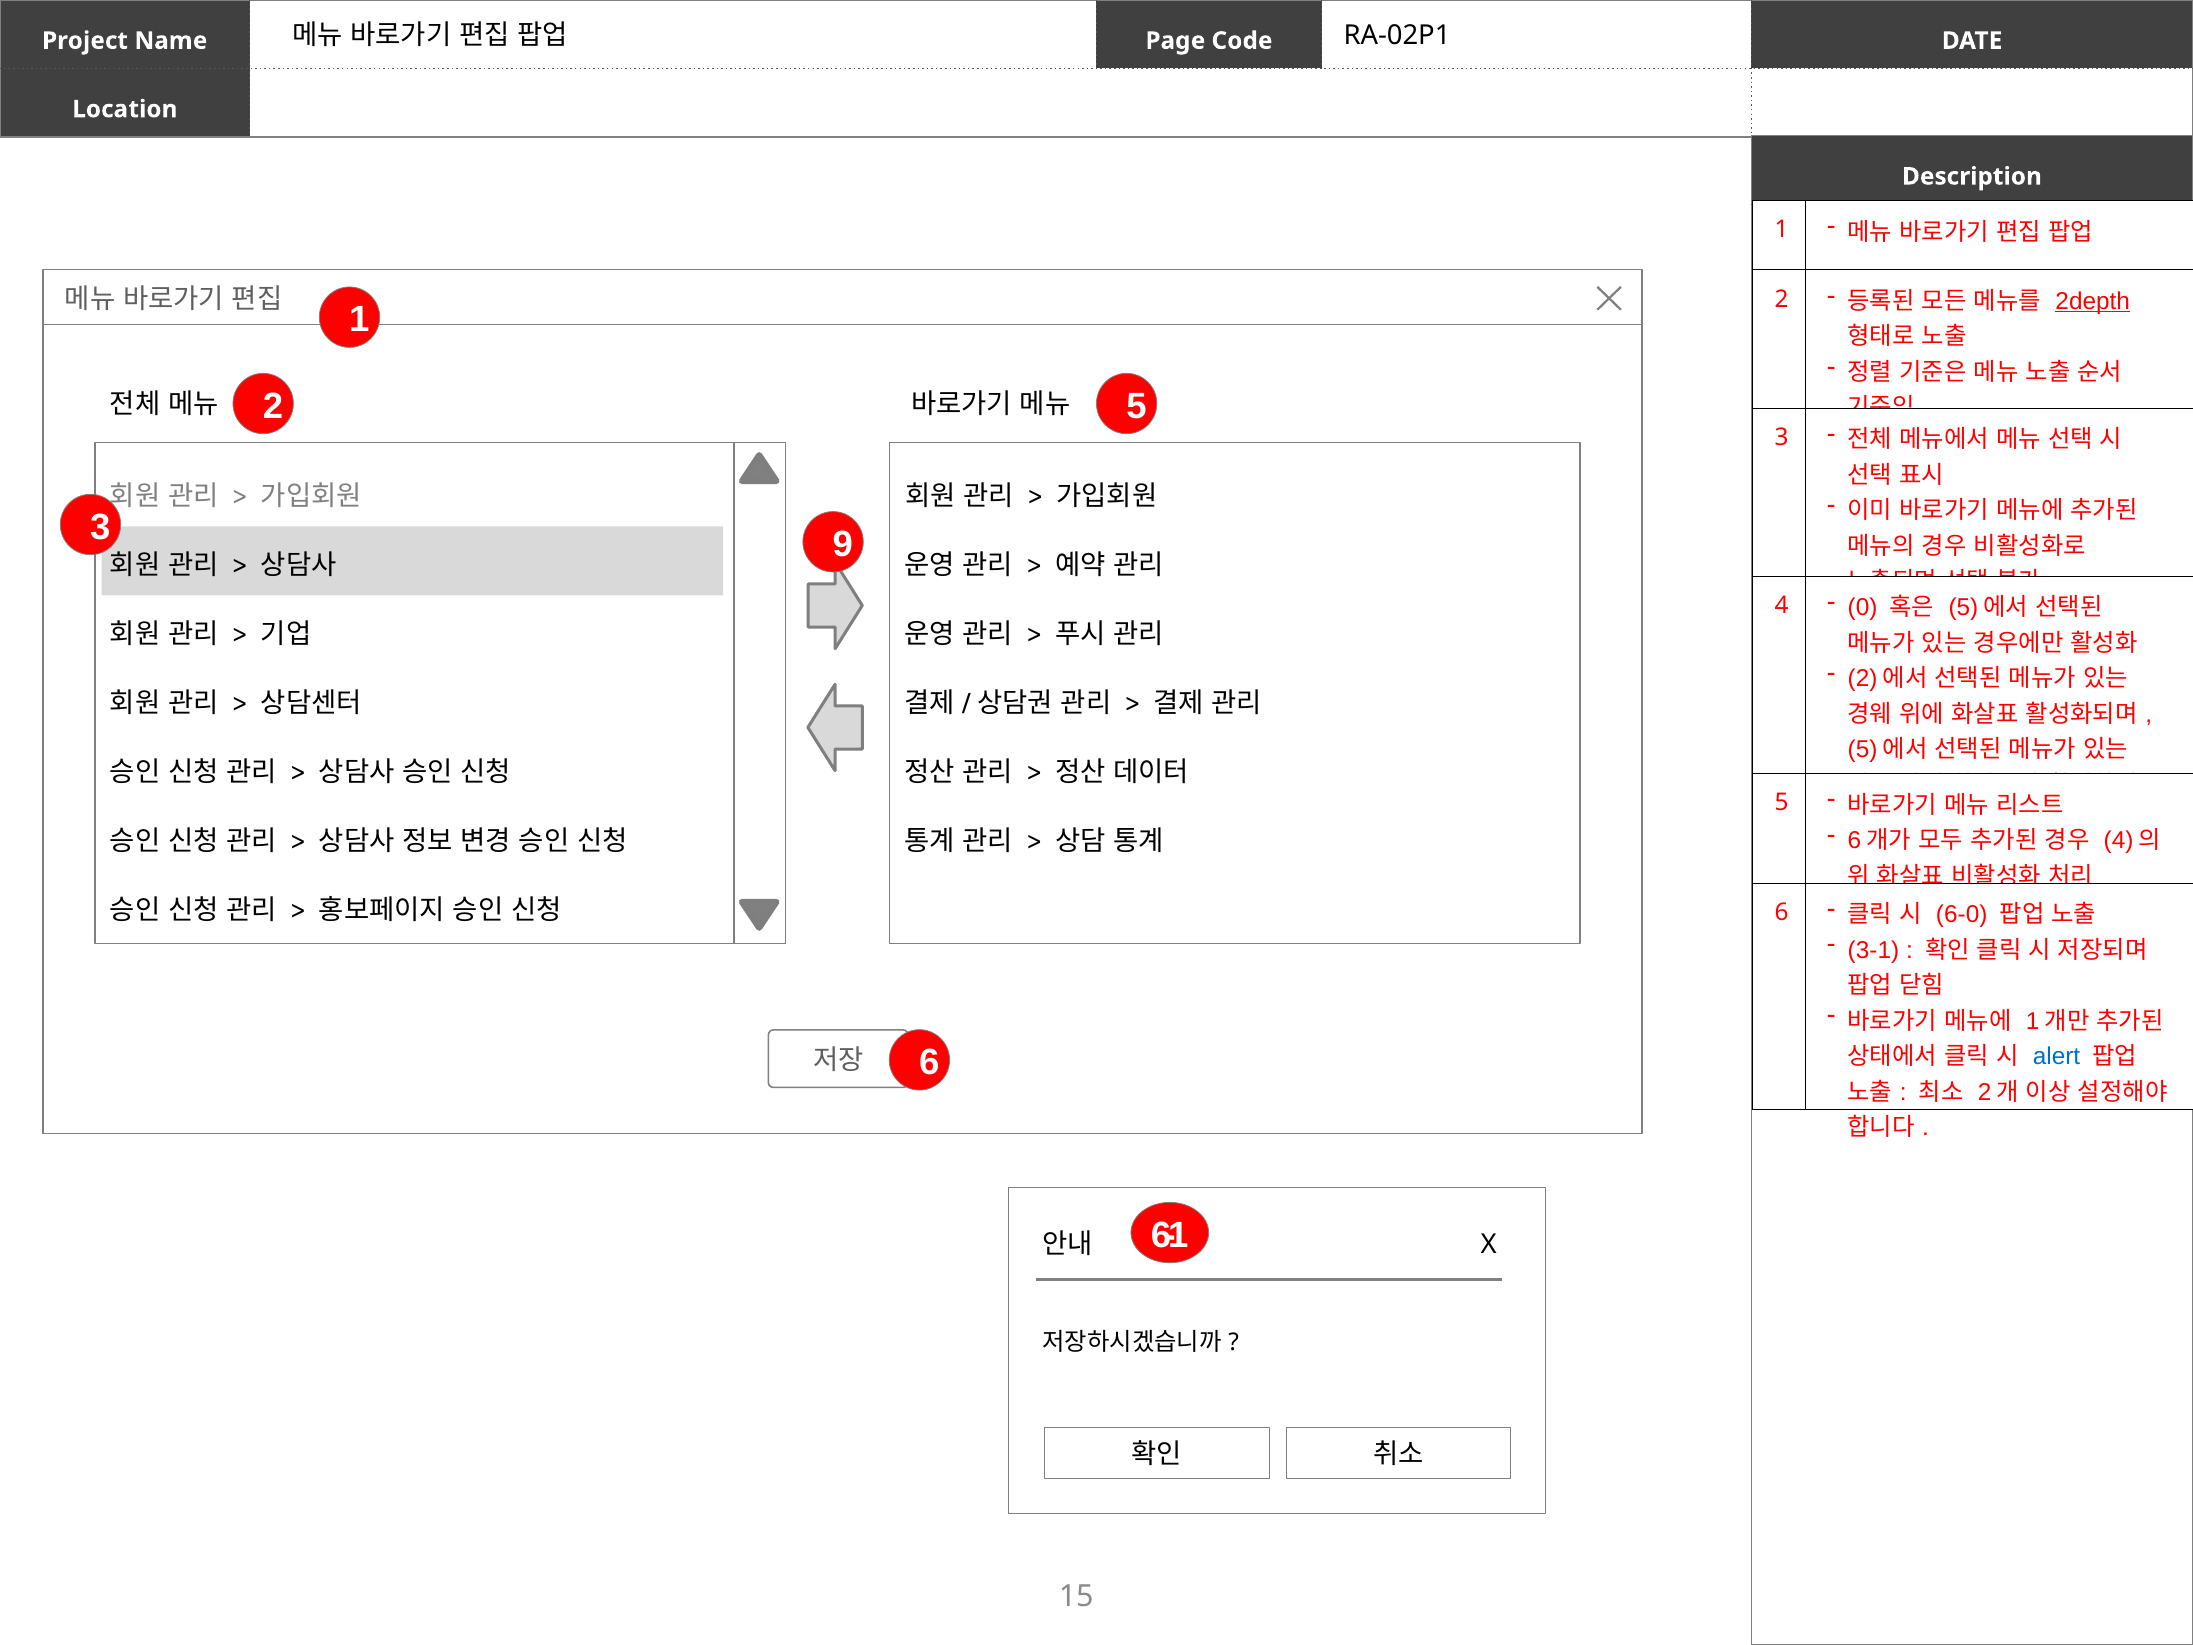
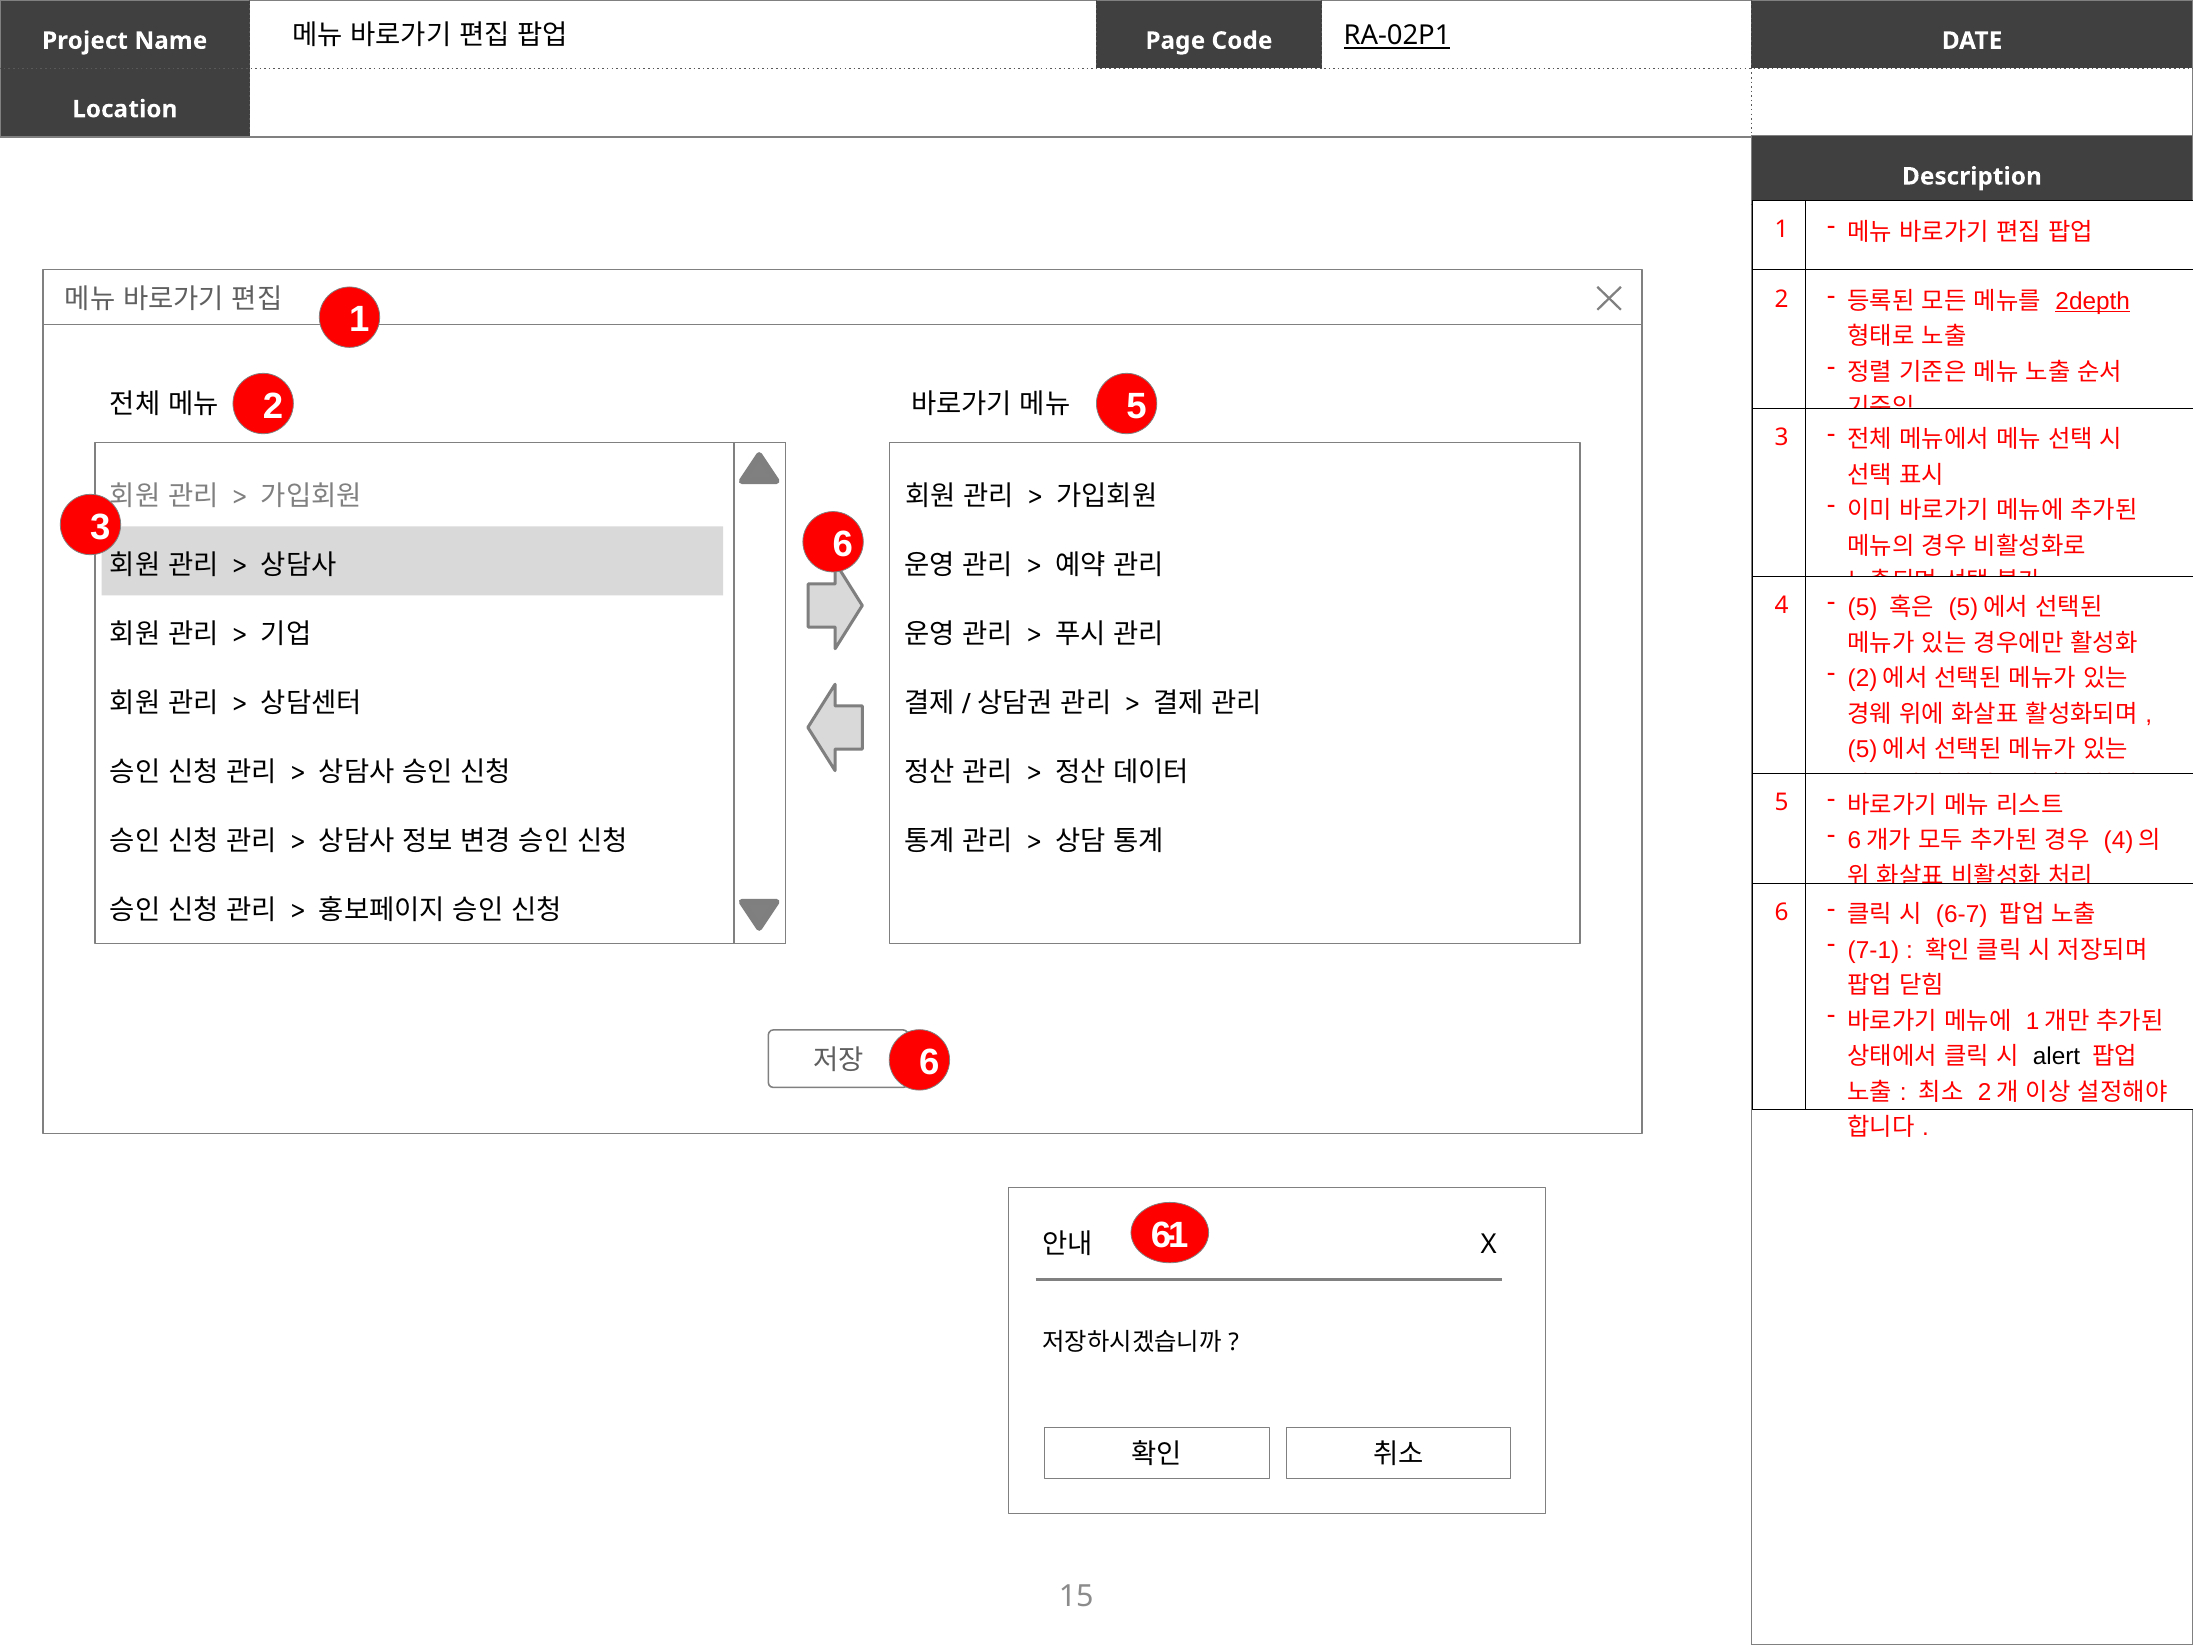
RA-02P1 underline: none -> present (1397, 36)
3 9: 9 -> 6 (843, 544)
0: 0 -> 5 (1863, 608)
6-0: 6-0 -> 6-7 (1962, 914)
3-1: 3-1 -> 7-1 (1874, 950)
alert colour: blue -> black (2056, 1056)
